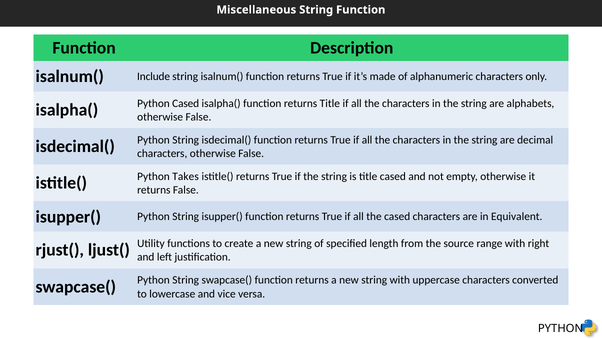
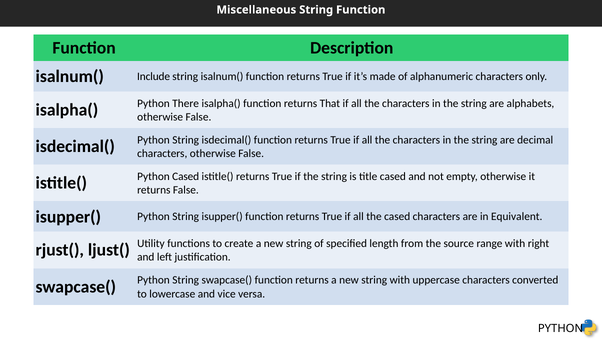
Python Cased: Cased -> There (186, 103)
returns Title: Title -> That (330, 103)
Python Takes: Takes -> Cased (186, 176)
